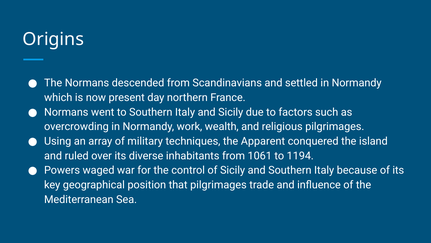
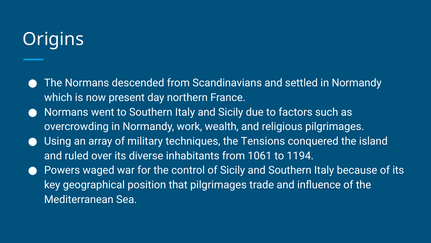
Apparent: Apparent -> Tensions (263, 141)
